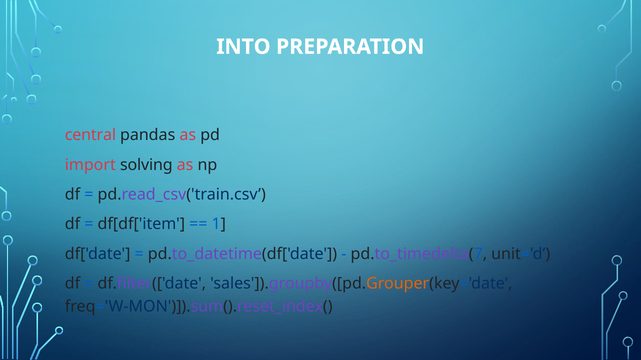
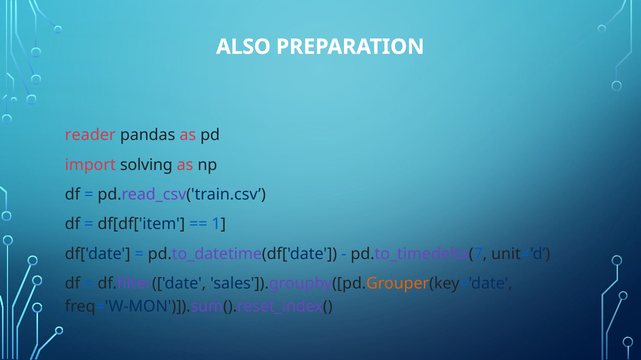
INTO: INTO -> ALSO (243, 47)
central: central -> reader (90, 135)
